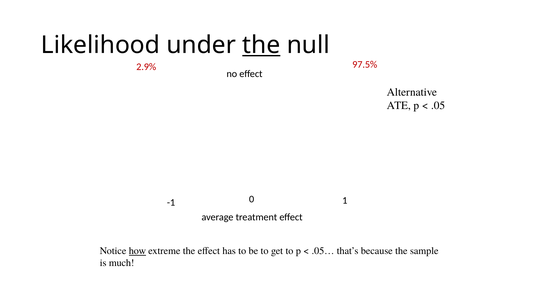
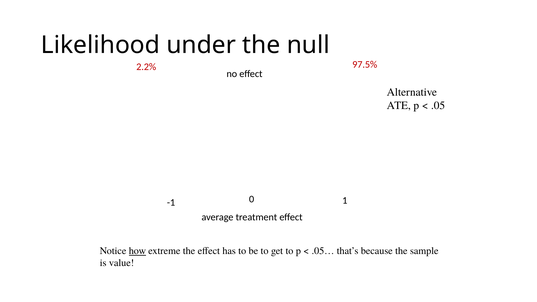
the underline: present -> none (261, 45)
2.9%: 2.9% -> 2.2% (146, 67)
much: much -> value (122, 263)
